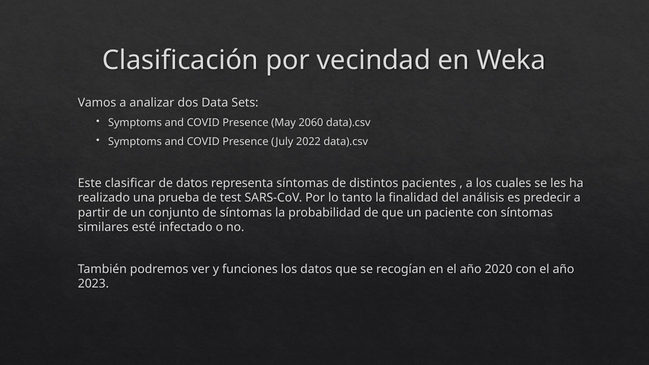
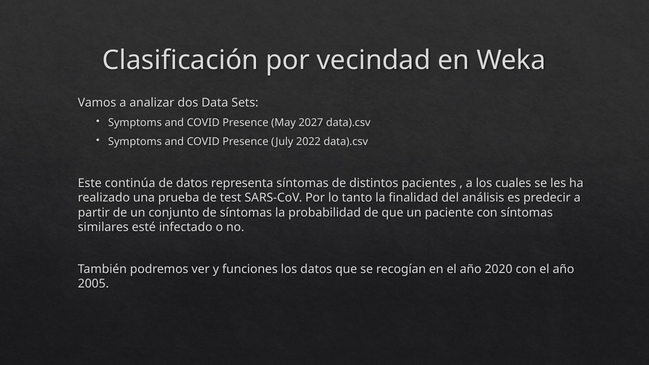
2060: 2060 -> 2027 (311, 123)
clasificar: clasificar -> continúa (130, 183)
2023: 2023 -> 2005 (93, 284)
